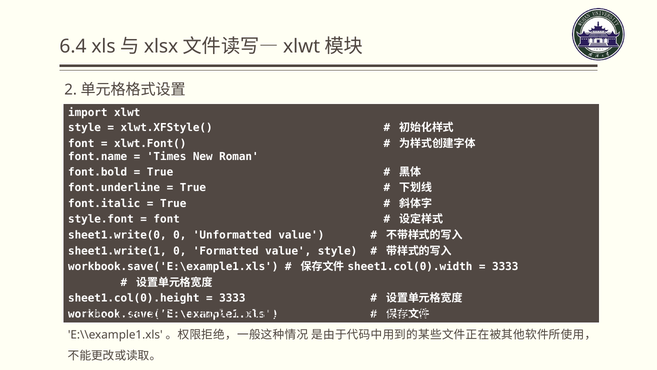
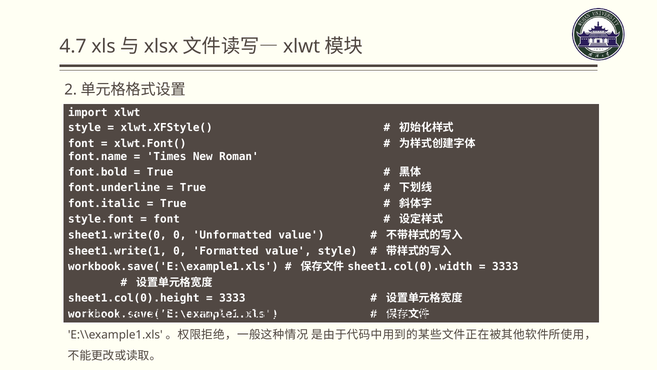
6.4: 6.4 -> 4.7 (73, 46)
